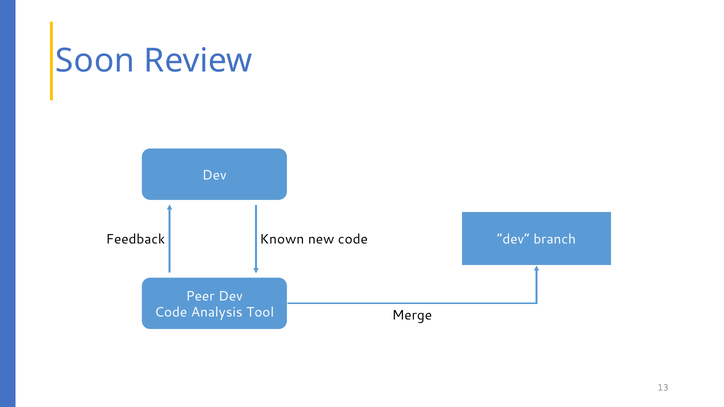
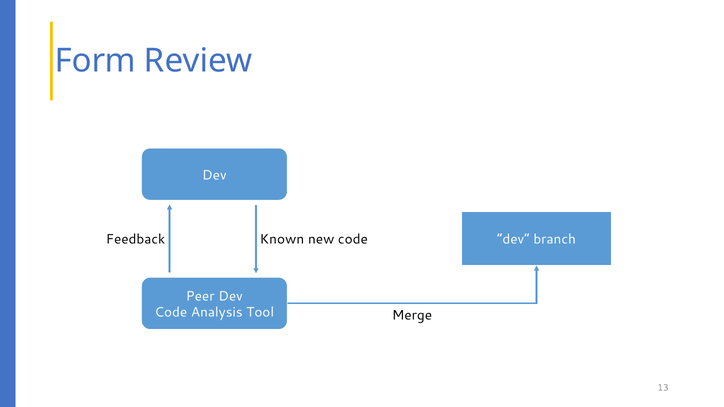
Soon: Soon -> Form (95, 61)
